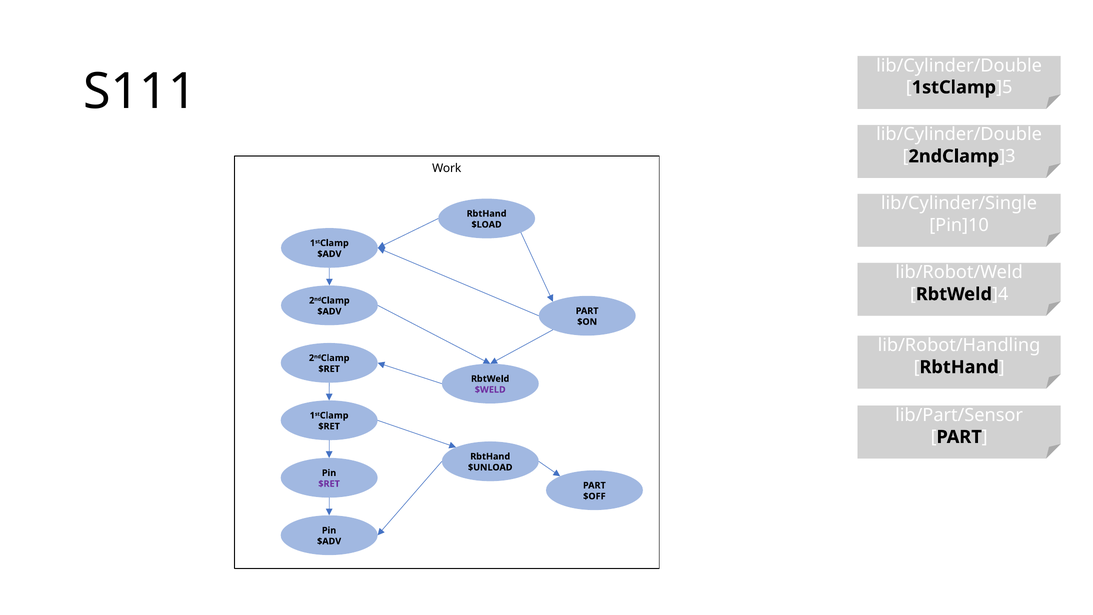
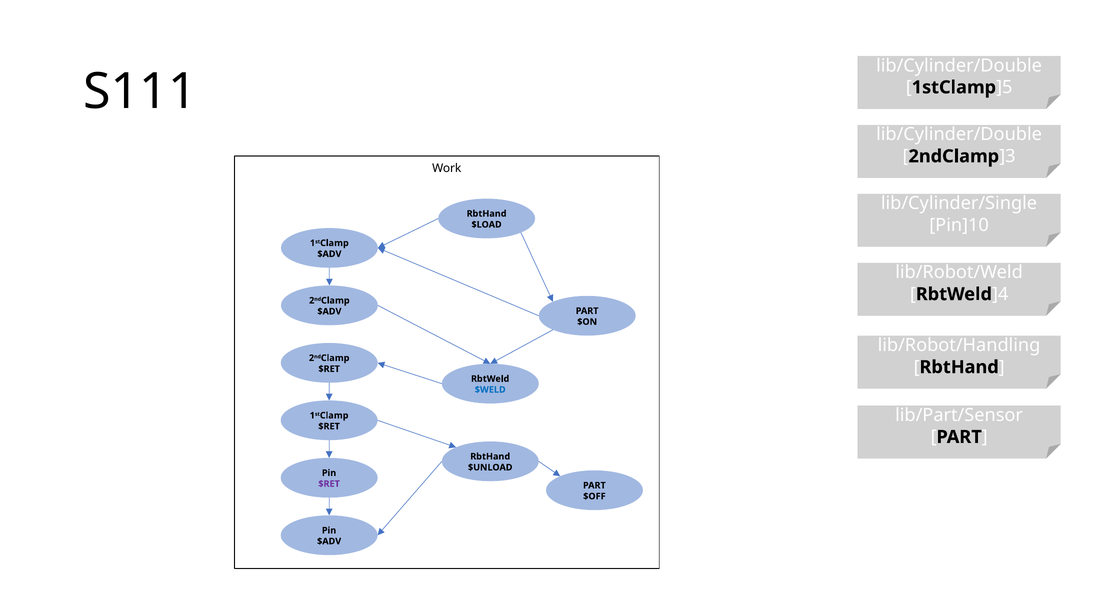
$WELD colour: purple -> blue (490, 390)
